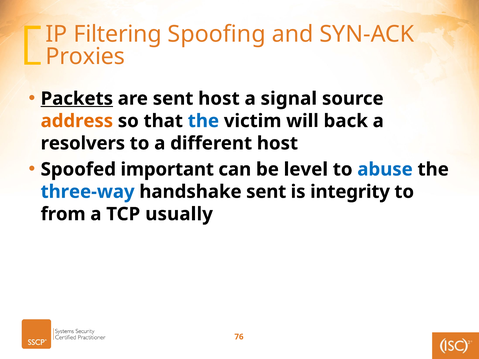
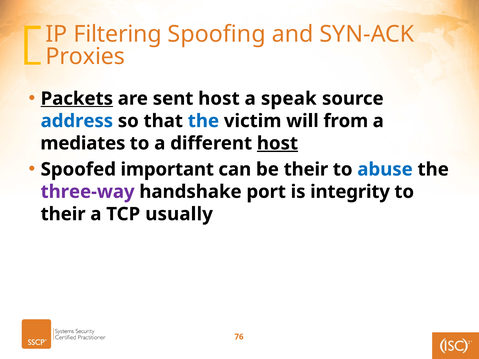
signal: signal -> speak (289, 99)
address colour: orange -> blue (77, 121)
back: back -> from (346, 121)
resolvers: resolvers -> mediates (83, 143)
host underline: none -> present (277, 143)
be level: level -> their (306, 169)
three-way colour: blue -> purple (88, 192)
handshake sent: sent -> port (266, 192)
from: from -> their (63, 214)
